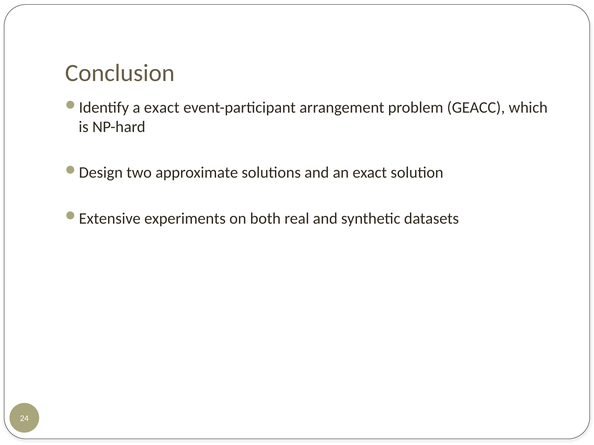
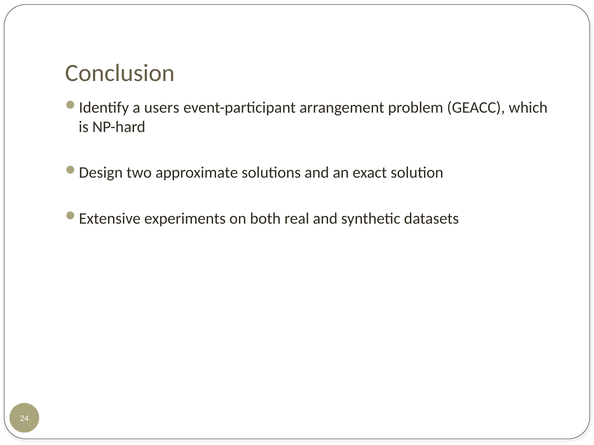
a exact: exact -> users (162, 108)
